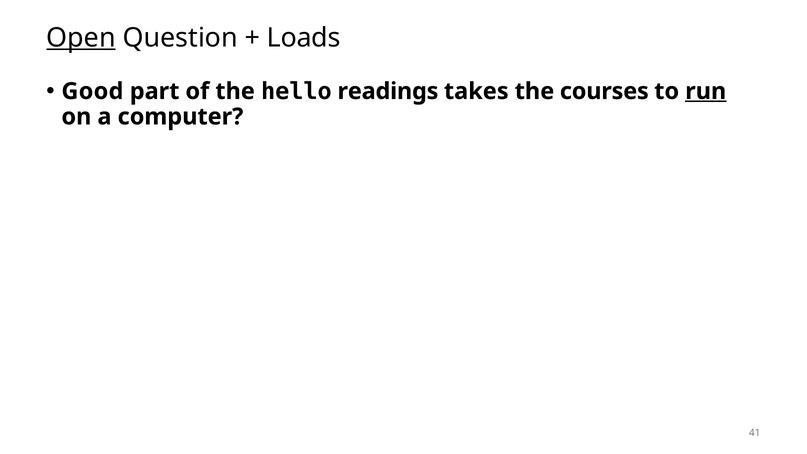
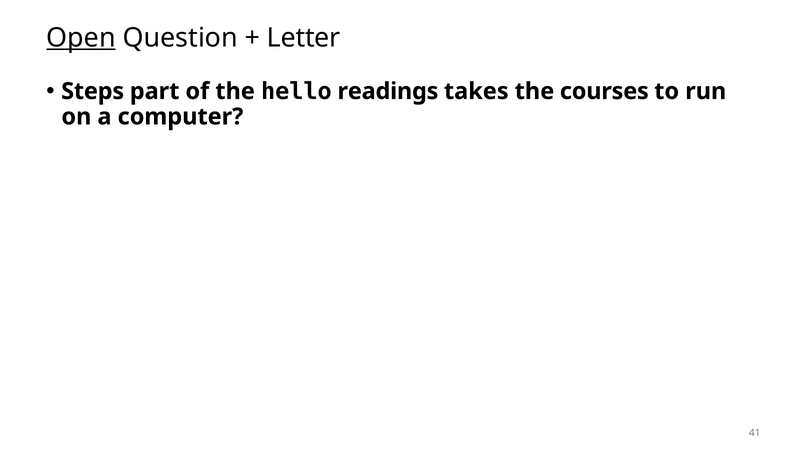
Loads: Loads -> Letter (304, 38)
Good: Good -> Steps (93, 91)
run underline: present -> none (706, 91)
